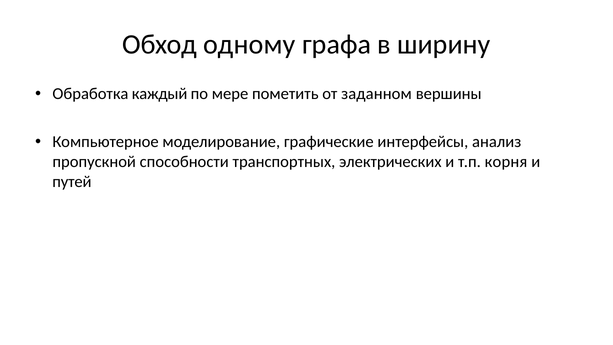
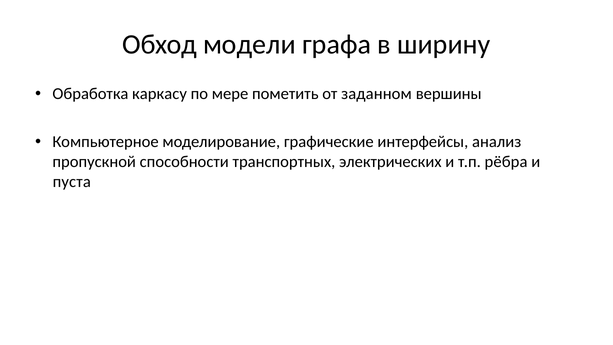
одному: одному -> модели (249, 45)
каждый: каждый -> каркасу (159, 94)
корня: корня -> рёбра (506, 162)
путей: путей -> пуста (72, 182)
